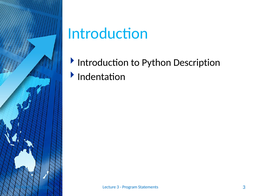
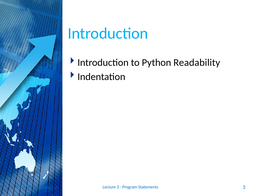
Description: Description -> Readability (197, 62)
